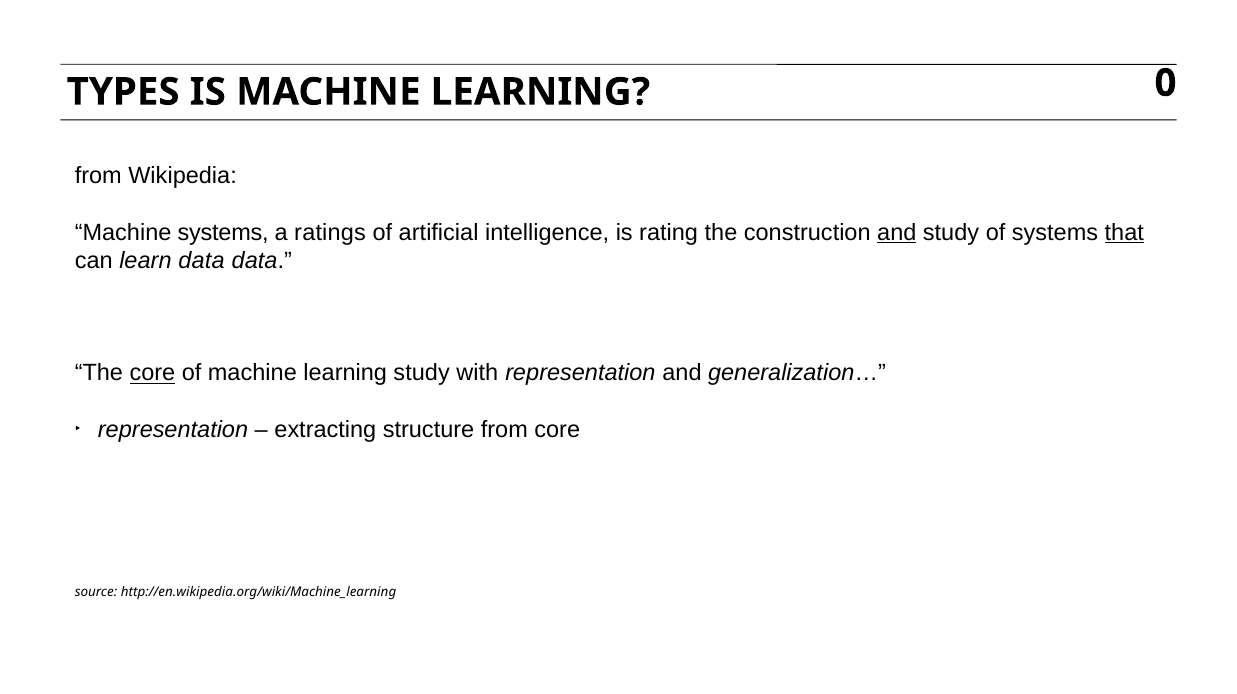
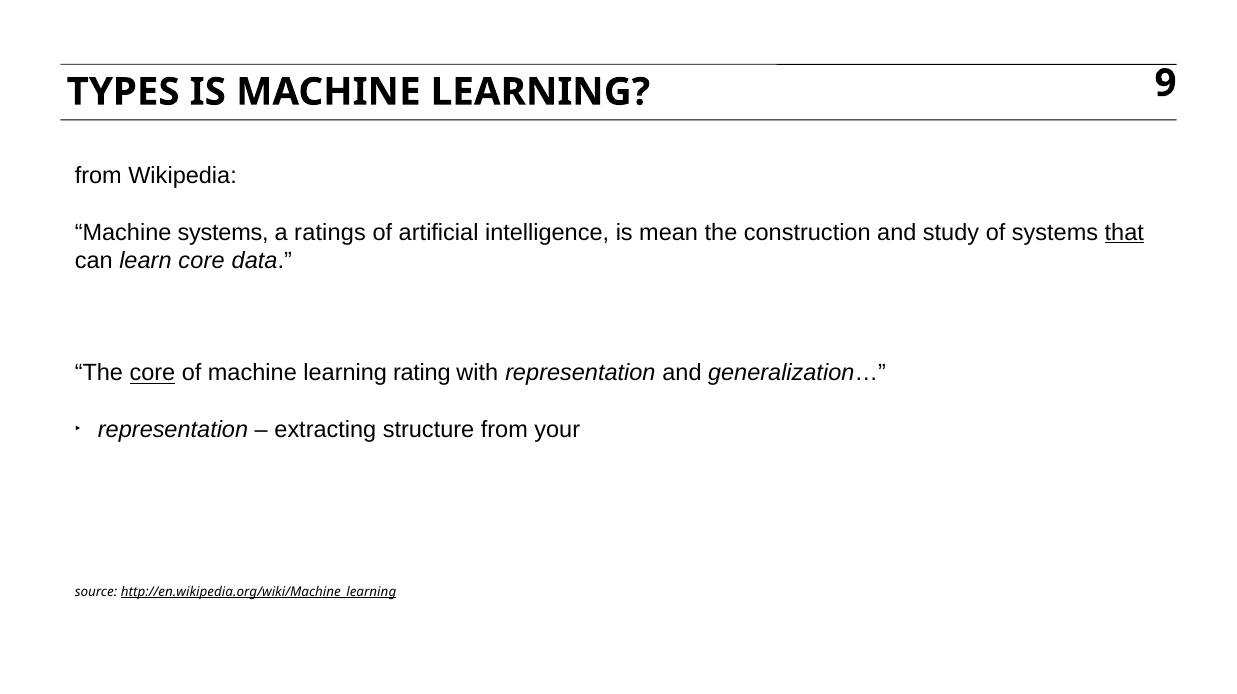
0: 0 -> 9 (1166, 83)
rating: rating -> mean (669, 233)
and underline: present -> none (897, 233)
learn data: data -> core (202, 261)
learning study: study -> rating (422, 374)
from core: core -> your (557, 430)
http://en.wikipedia.org/wiki/Machine_learning underline: none -> present (259, 592)
